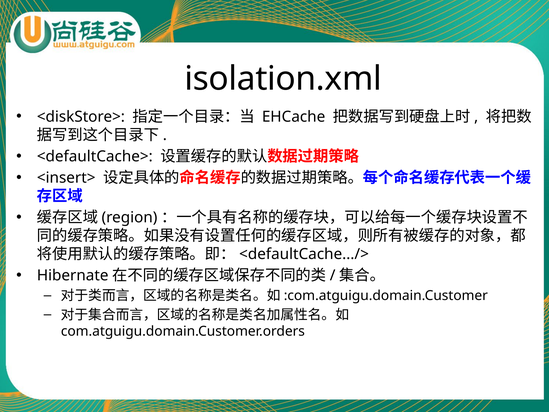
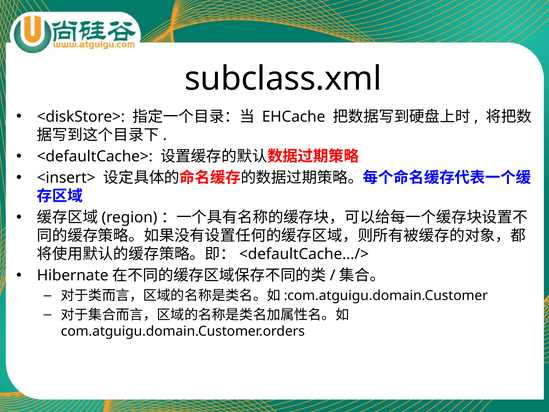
isolation.xml: isolation.xml -> subclass.xml (283, 79)
